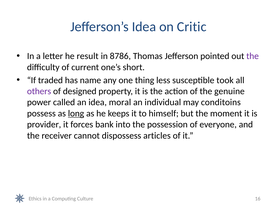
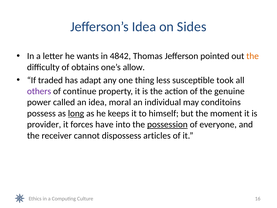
Critic: Critic -> Sides (192, 27)
result: result -> wants (88, 56)
8786: 8786 -> 4842 (120, 56)
the colour: purple -> orange (253, 56)
current: current -> obtains (85, 67)
short: short -> allow (134, 67)
name: name -> adapt (91, 80)
designed: designed -> continue (80, 91)
bank: bank -> have (104, 124)
possession underline: none -> present (167, 124)
